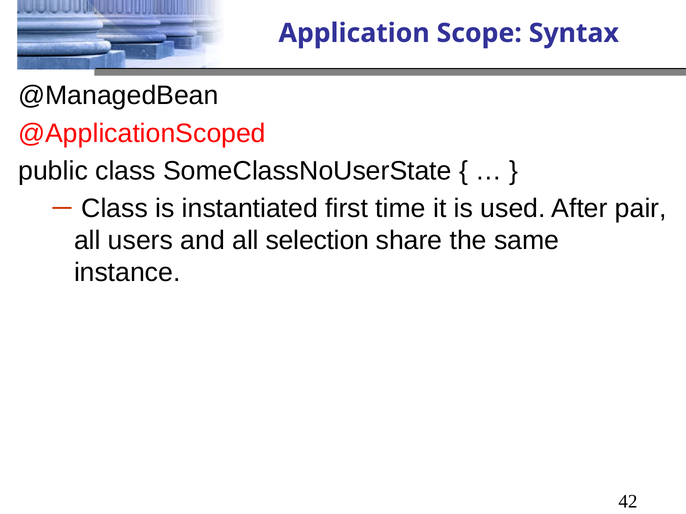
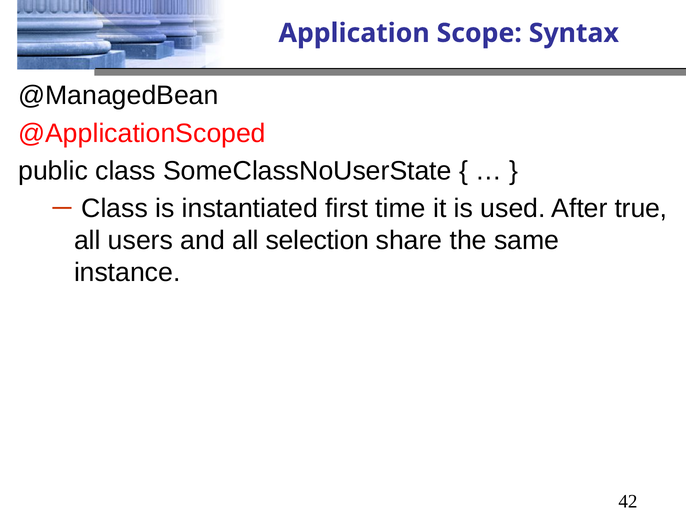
pair: pair -> true (641, 209)
